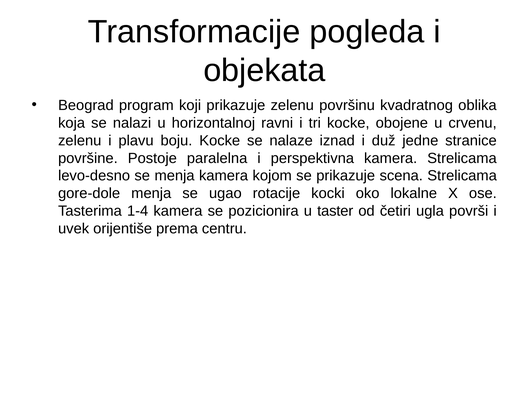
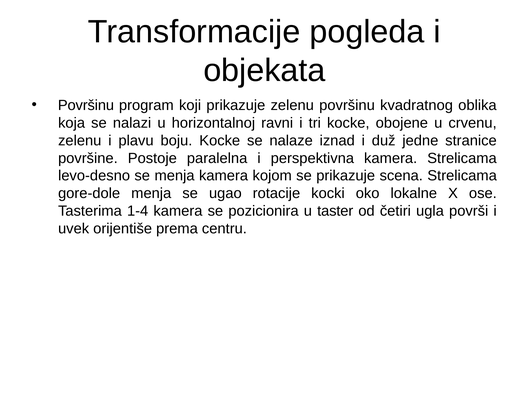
Beograd: Beograd -> Površinu (86, 105)
